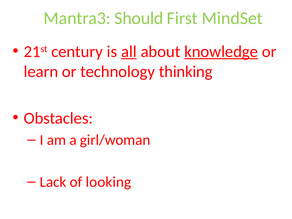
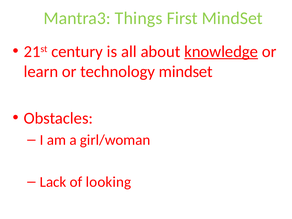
Should: Should -> Things (139, 18)
all underline: present -> none (129, 52)
technology thinking: thinking -> mindset (186, 72)
